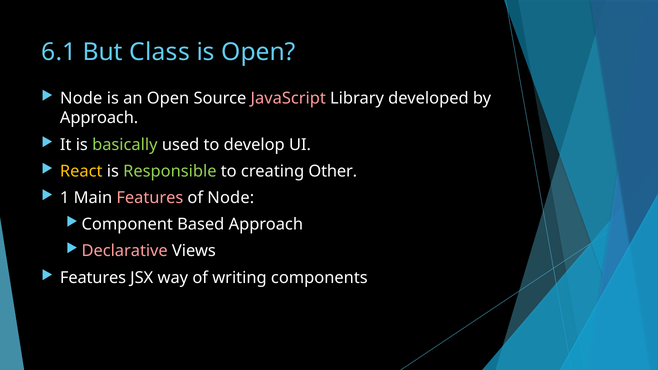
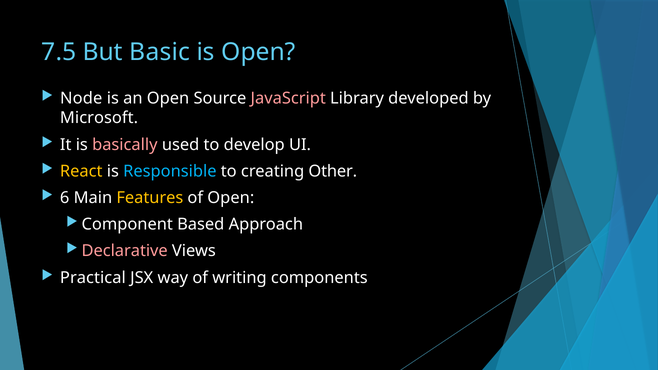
6.1: 6.1 -> 7.5 (59, 52)
Class: Class -> Basic (160, 52)
Approach: Approach -> Microsoft (99, 118)
basically colour: light green -> pink (125, 145)
Responsible colour: light green -> light blue (170, 171)
1: 1 -> 6 (65, 198)
Features colour: pink -> yellow (150, 198)
of Node: Node -> Open (231, 198)
Features: Features -> Practical (93, 278)
